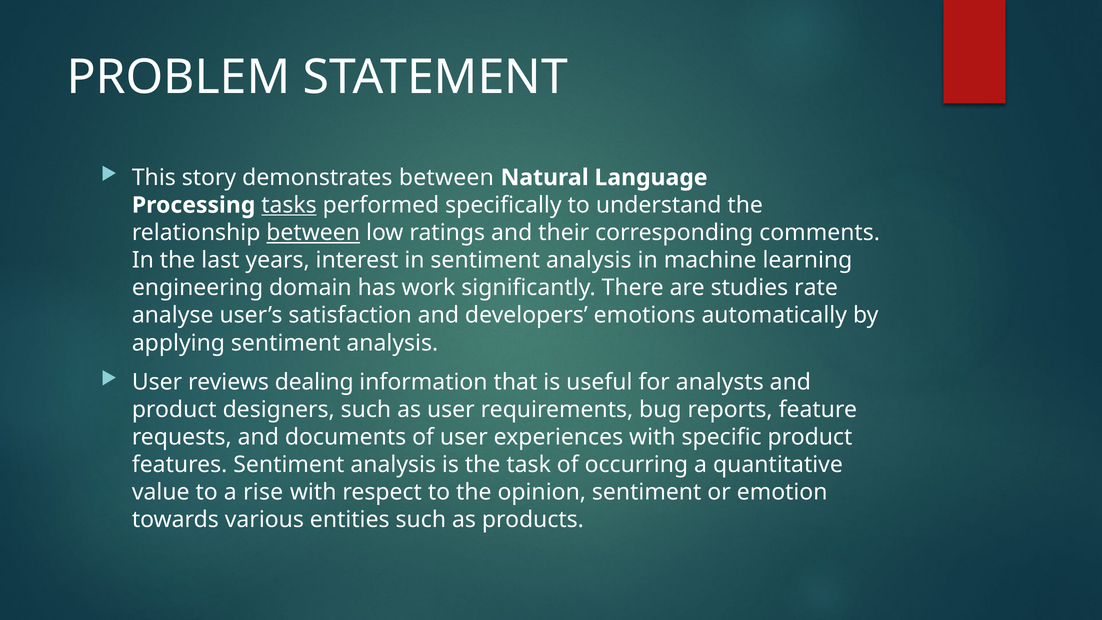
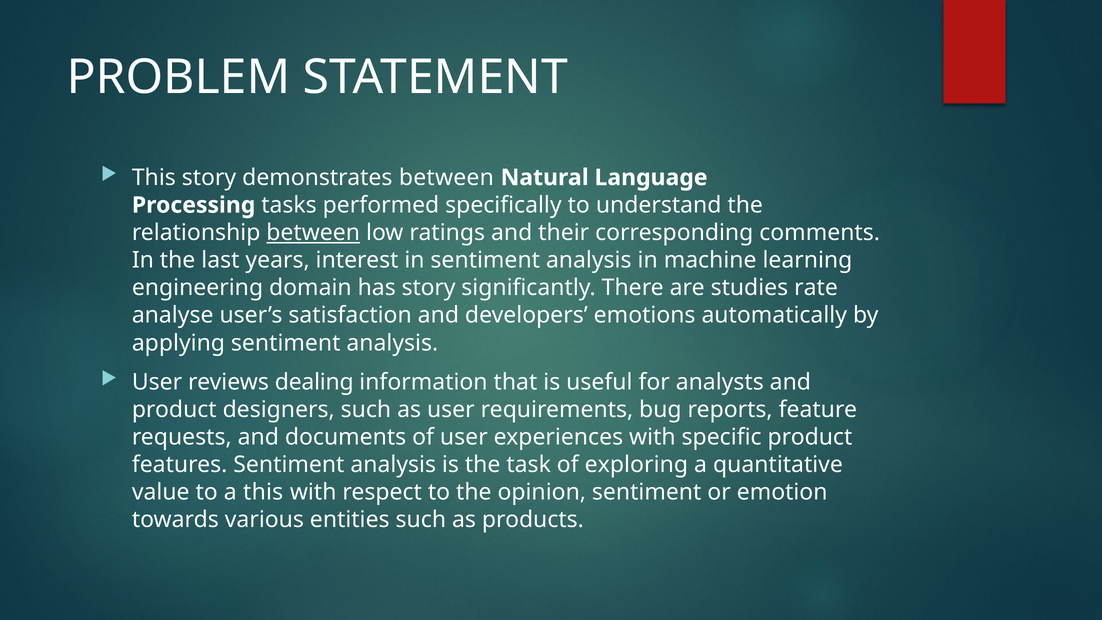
tasks underline: present -> none (289, 205)
has work: work -> story (429, 288)
occurring: occurring -> exploring (636, 465)
a rise: rise -> this (263, 492)
